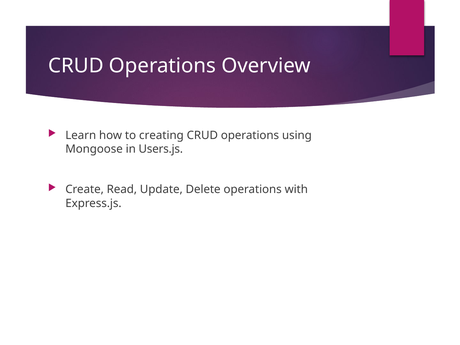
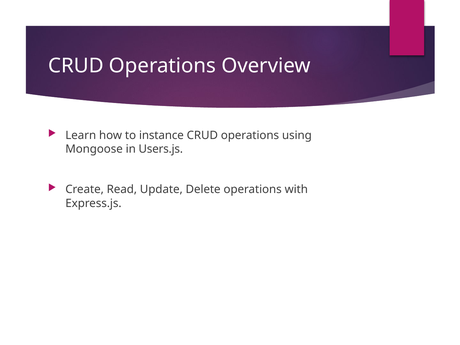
creating: creating -> instance (161, 135)
